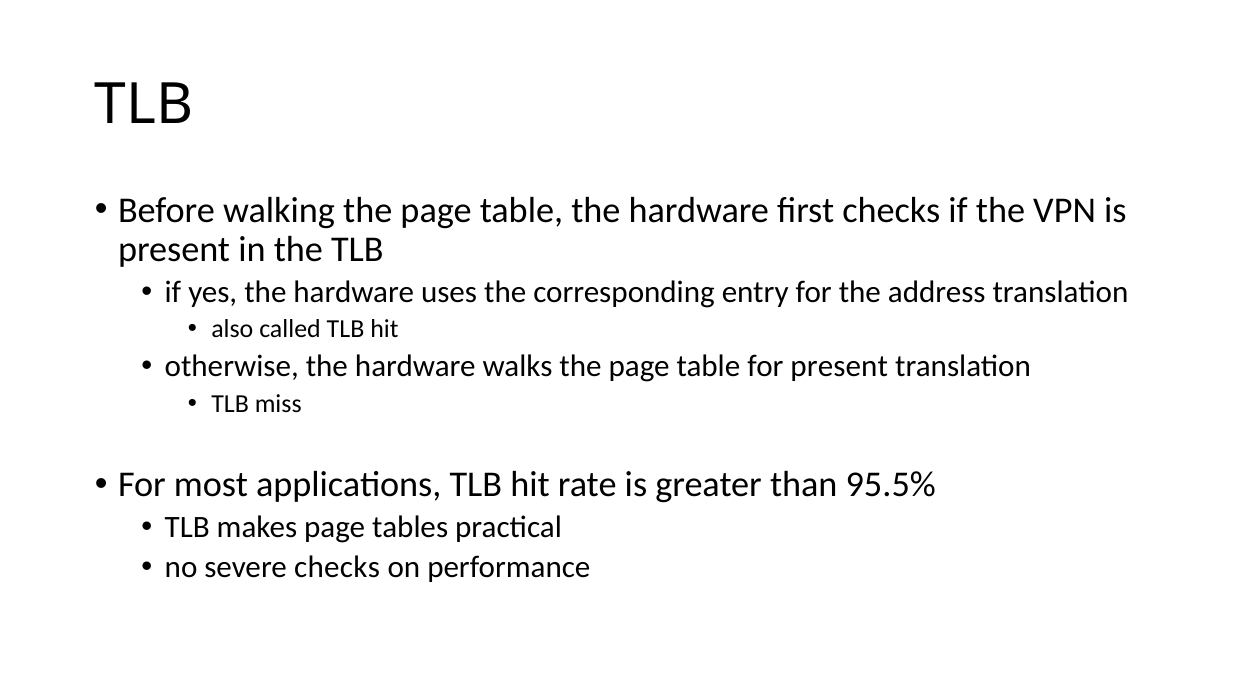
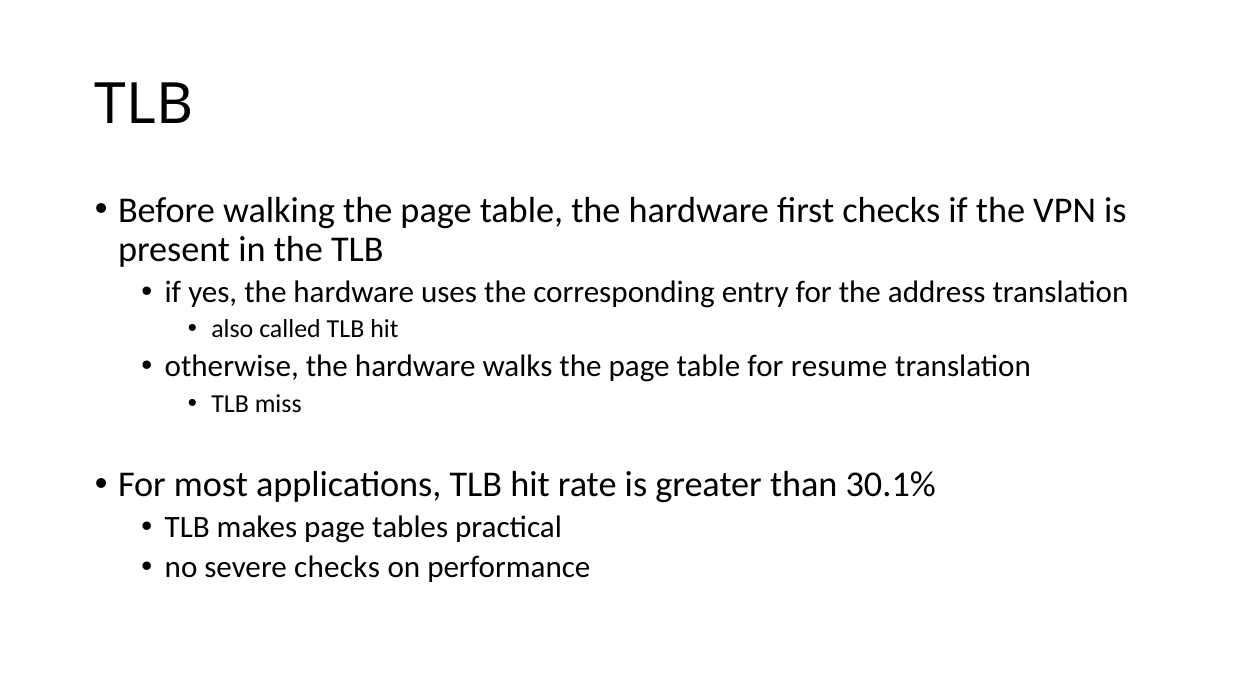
for present: present -> resume (839, 367)
95.5%: 95.5% -> 30.1% (891, 485)
